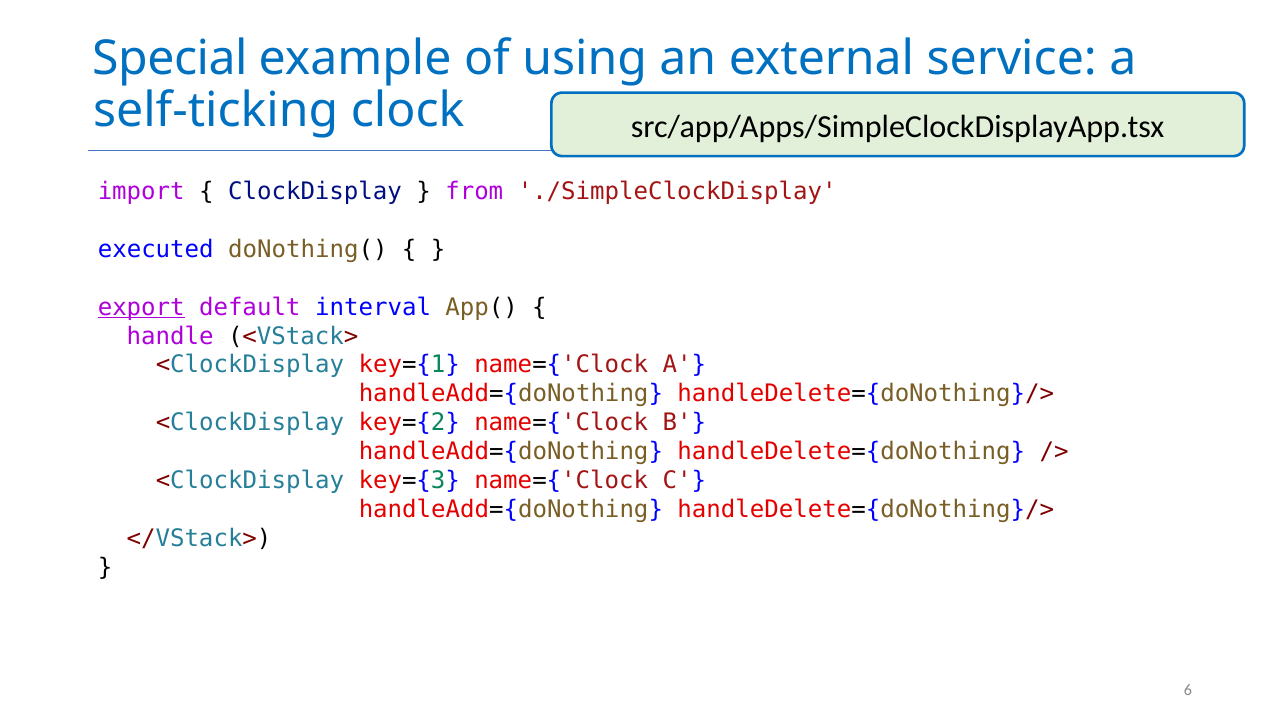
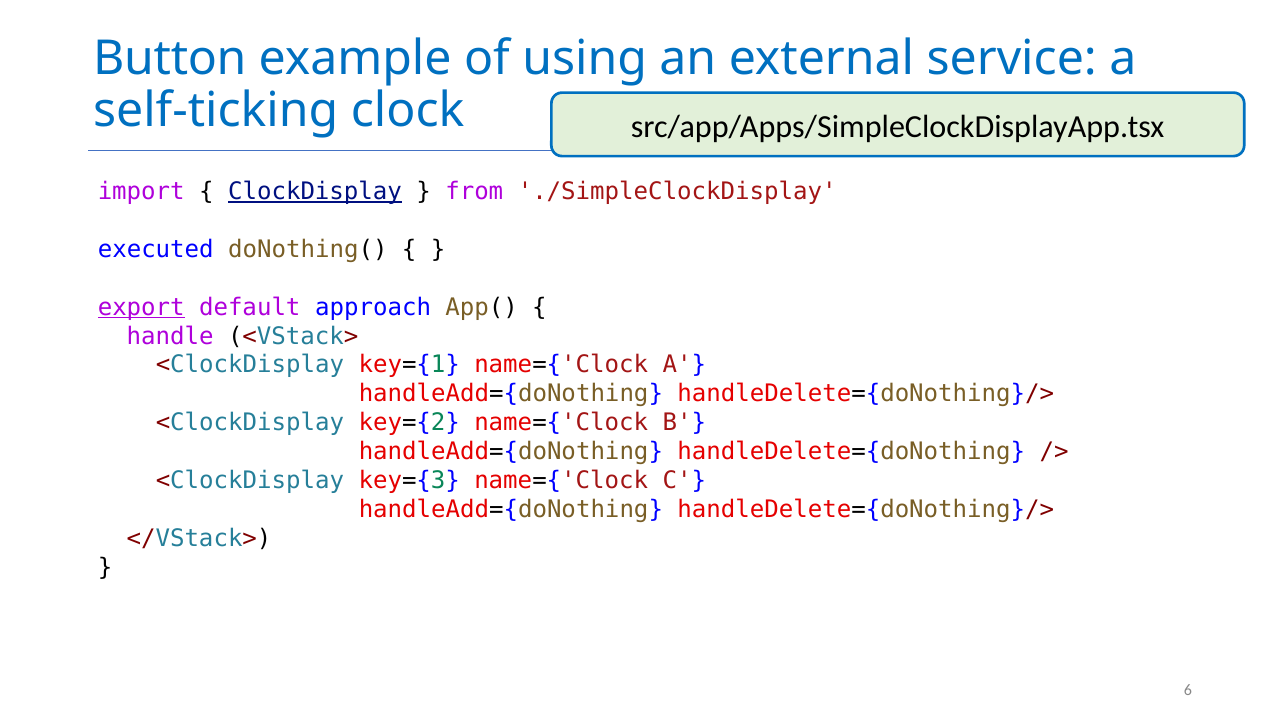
Special: Special -> Button (170, 58)
ClockDisplay underline: none -> present (315, 191)
interval: interval -> approach (373, 307)
